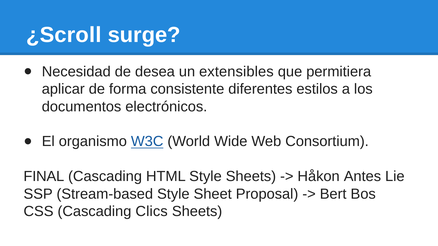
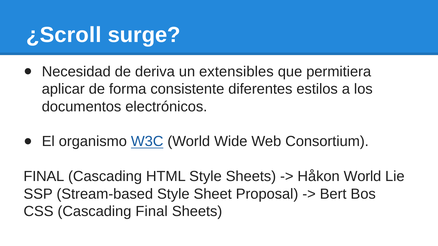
desea: desea -> deriva (155, 72)
Håkon Antes: Antes -> World (363, 177)
Cascading Clics: Clics -> Final (152, 212)
